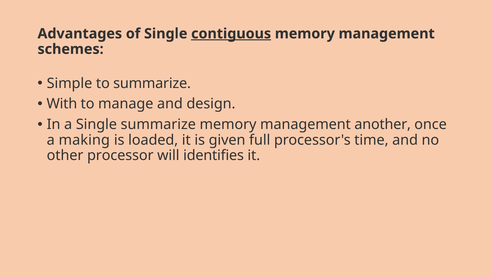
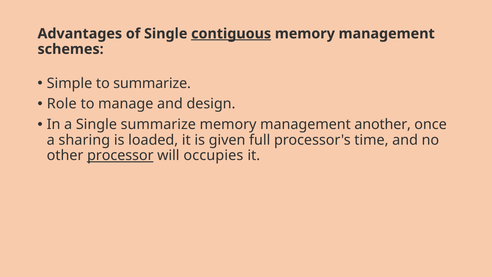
With: With -> Role (62, 104)
making: making -> sharing (84, 140)
processor underline: none -> present (120, 155)
identifies: identifies -> occupies (213, 155)
